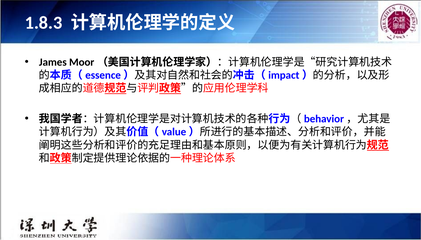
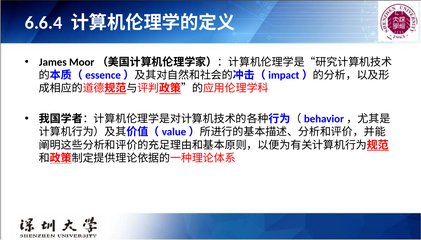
1.8.3: 1.8.3 -> 6.6.4 (44, 23)
